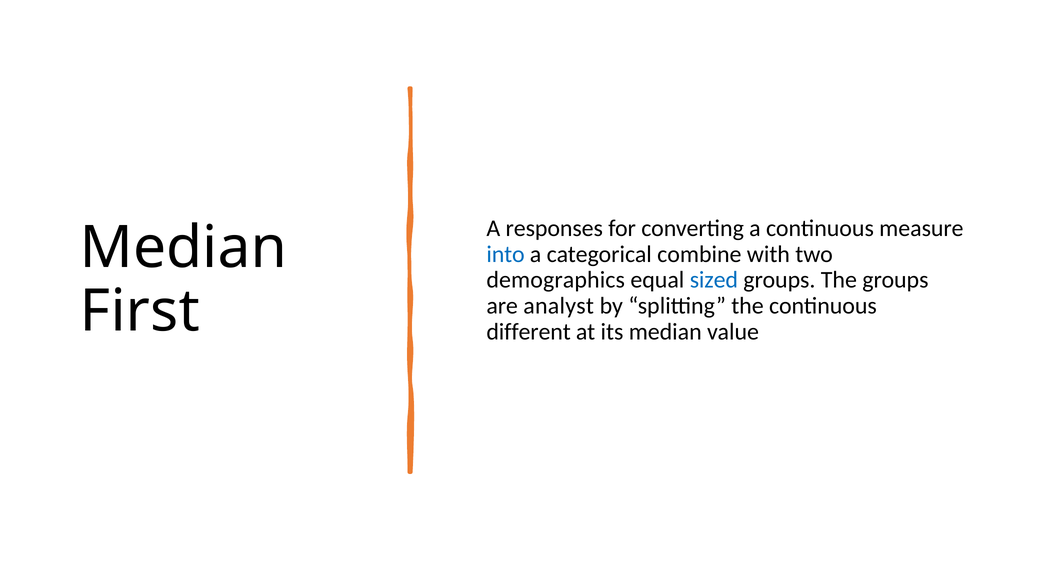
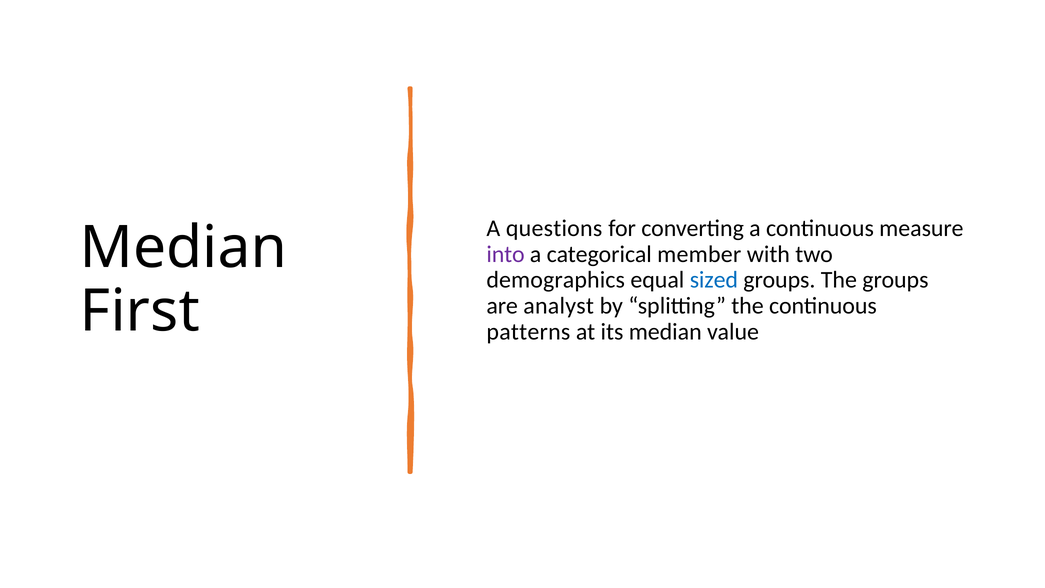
responses: responses -> questions (554, 228)
into colour: blue -> purple (506, 254)
combine: combine -> member (699, 254)
different: different -> patterns (528, 332)
